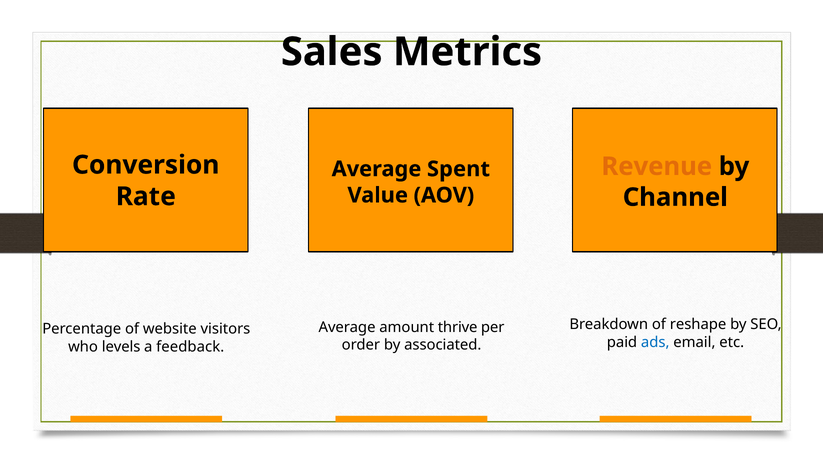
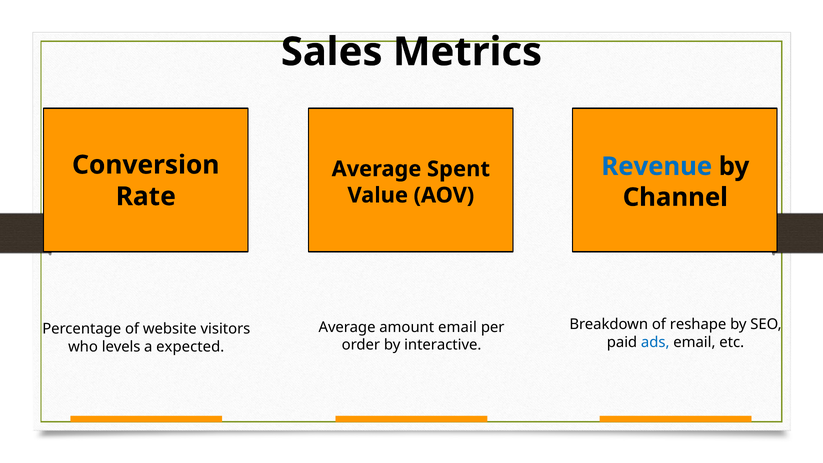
Revenue colour: orange -> blue (657, 166)
amount thrive: thrive -> email (457, 327)
associated: associated -> interactive (443, 345)
feedback: feedback -> expected (190, 347)
